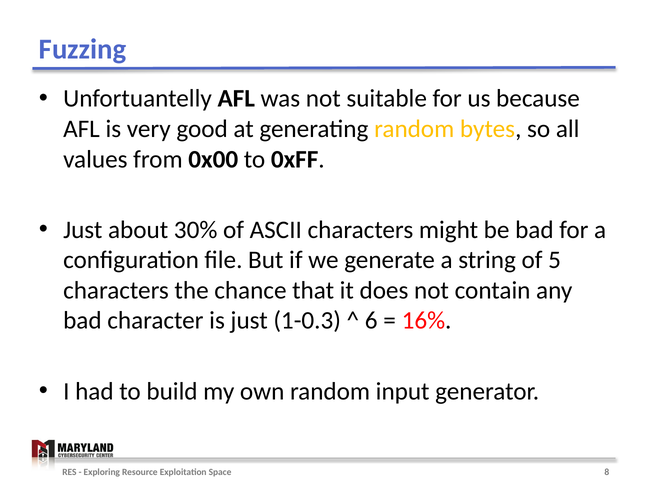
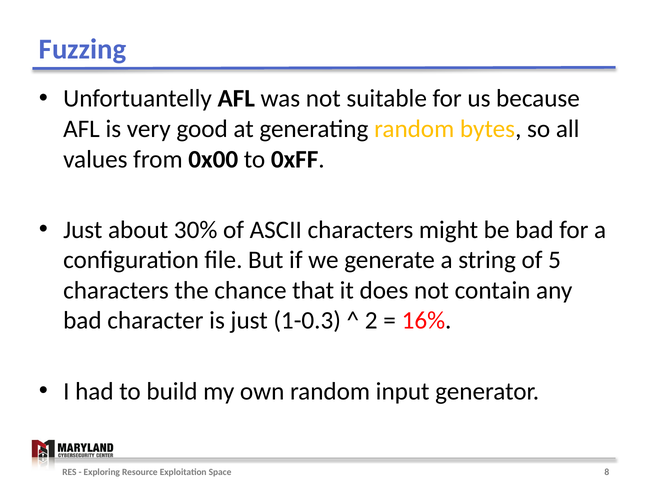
6: 6 -> 2 (371, 321)
